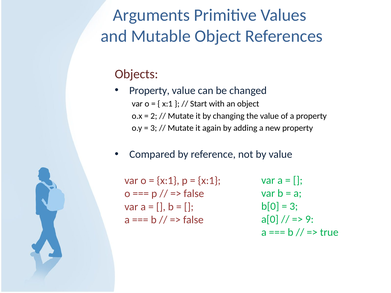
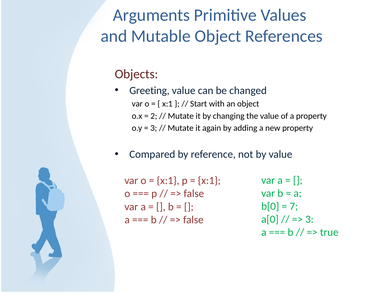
Property: Property -> Greeting (149, 91)
3: 3 -> 7 (294, 206)
9: 9 -> 3 (309, 219)
